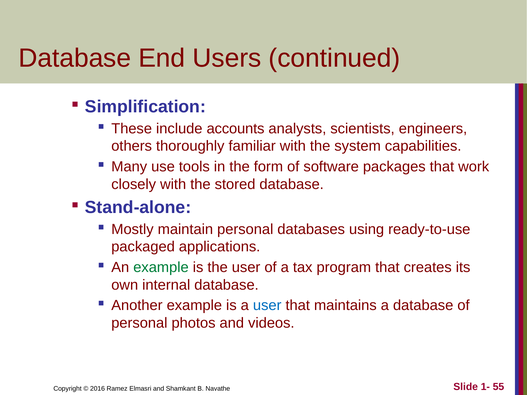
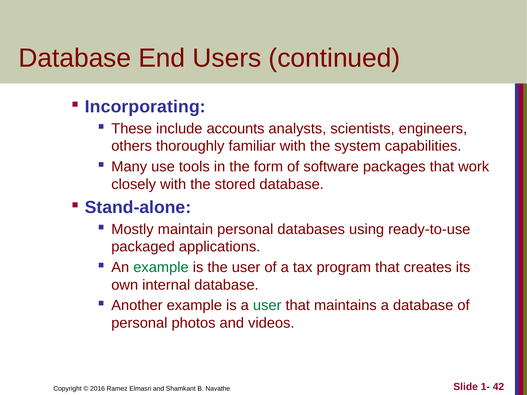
Simplification: Simplification -> Incorporating (145, 107)
user colour: blue -> green (267, 306)
55: 55 -> 42 (498, 387)
